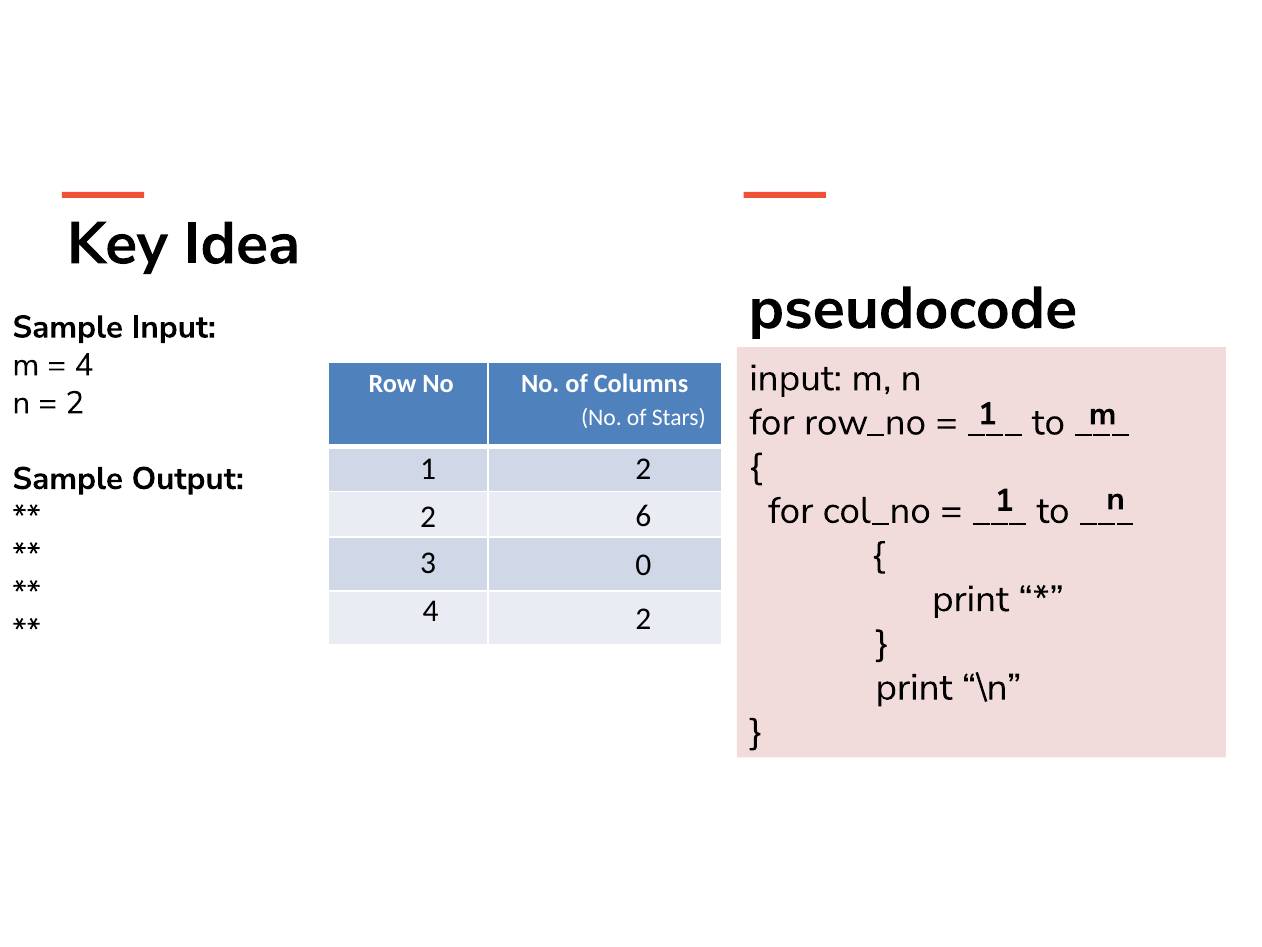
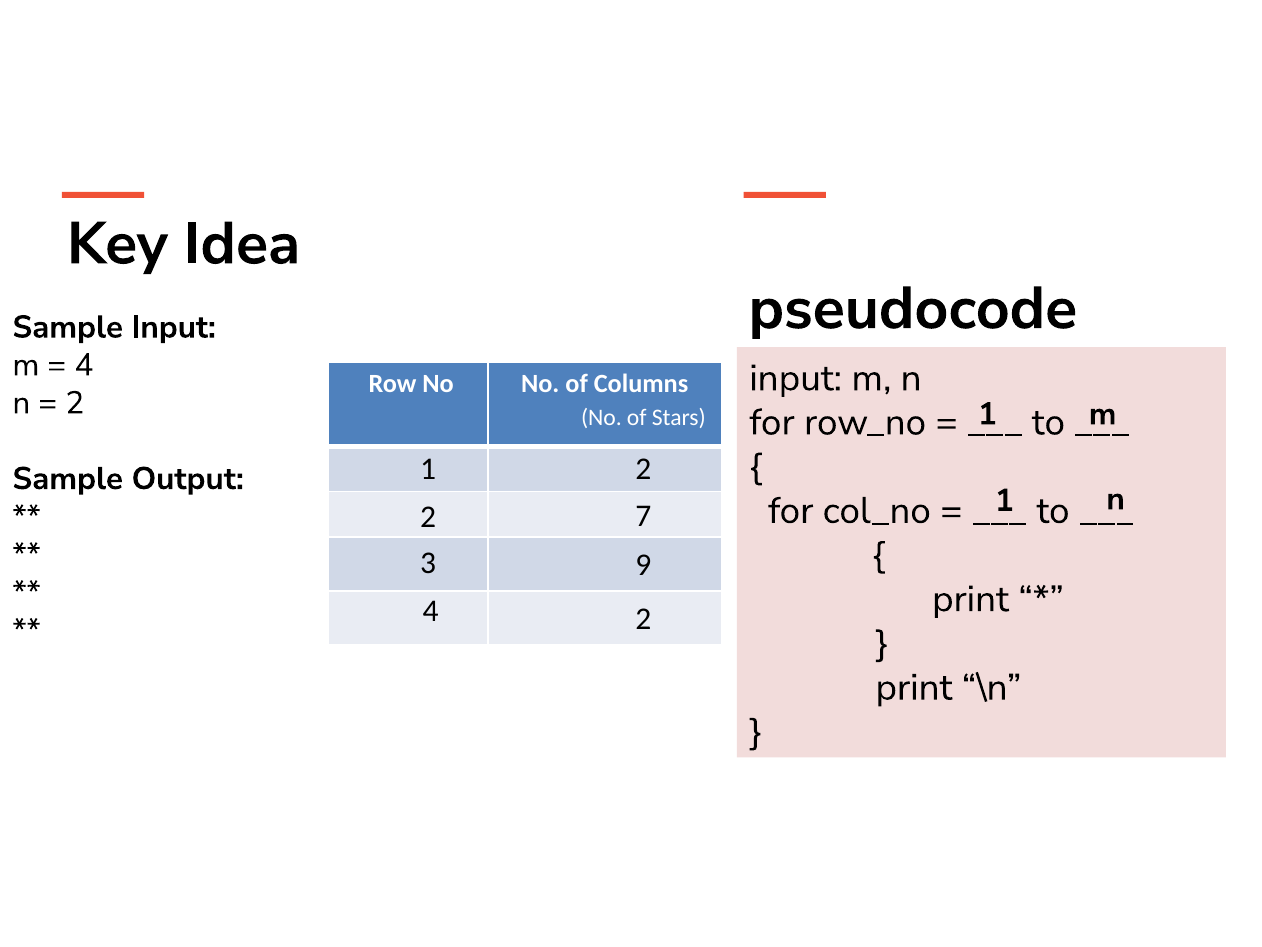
6: 6 -> 7 (643, 516)
0: 0 -> 9 (643, 564)
